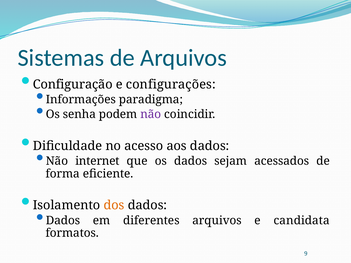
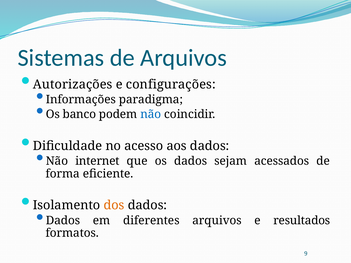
Configuração: Configuração -> Autorizações (73, 85)
senha: senha -> banco (79, 114)
não colour: purple -> blue (151, 114)
candidata: candidata -> resultados (302, 221)
